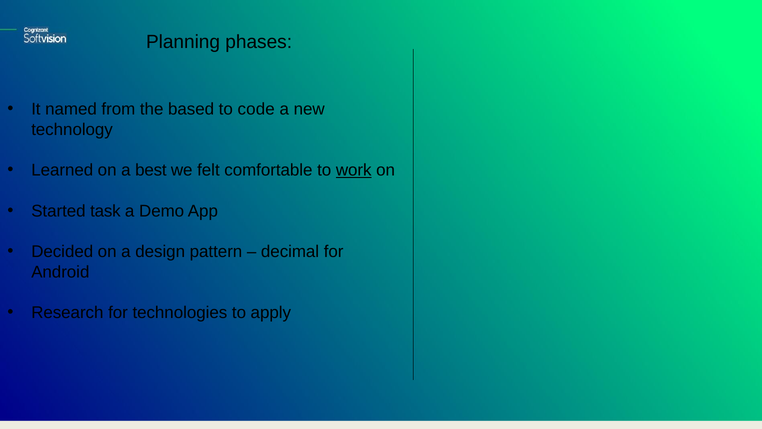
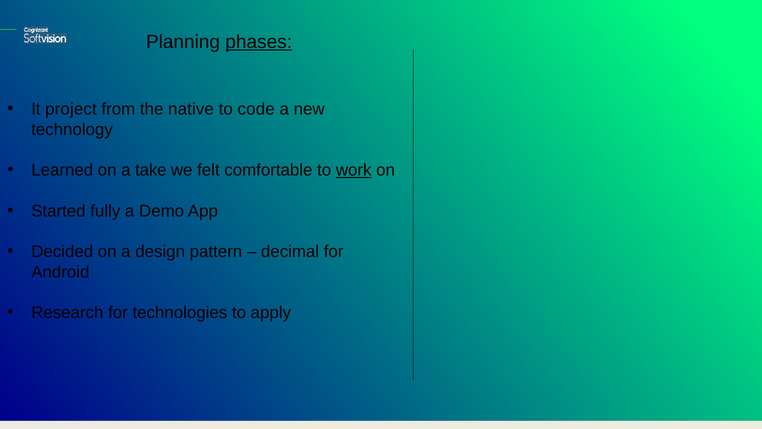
phases underline: none -> present (259, 42)
named: named -> project (71, 109)
based: based -> native (191, 109)
best: best -> take (151, 170)
task: task -> fully (105, 211)
